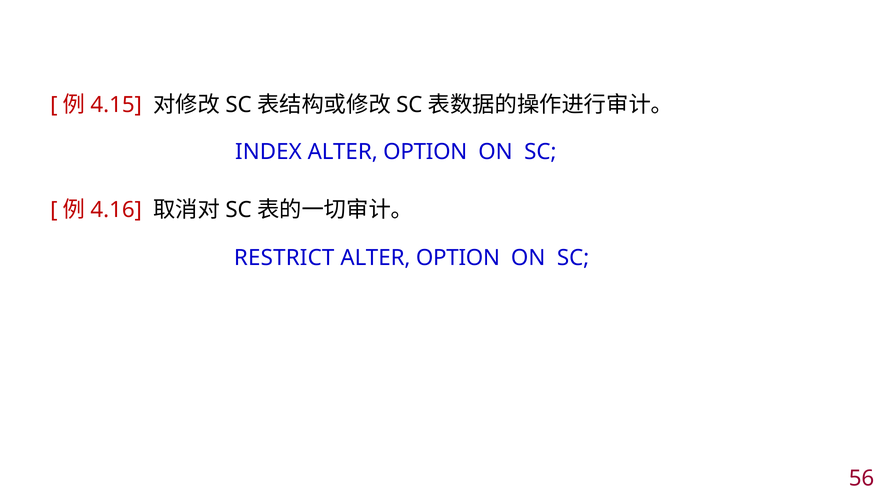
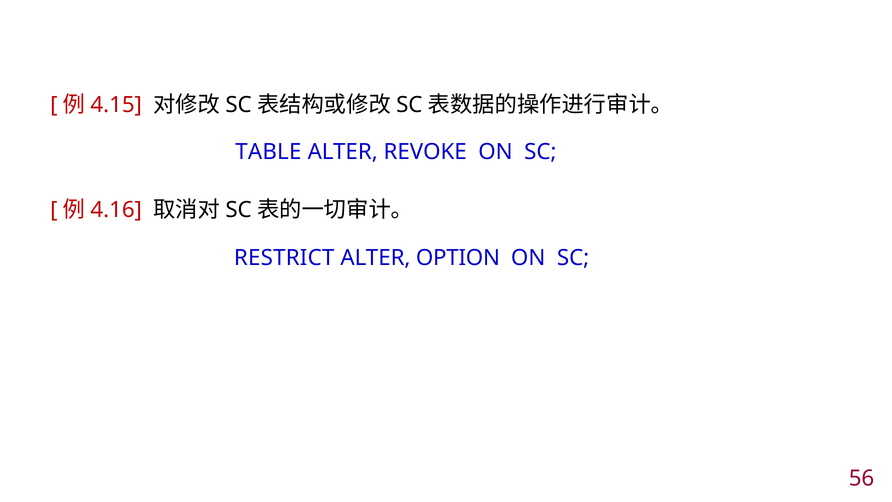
INDEX: INDEX -> TABLE (268, 152)
OPTION: OPTION -> REVOKE (425, 152)
